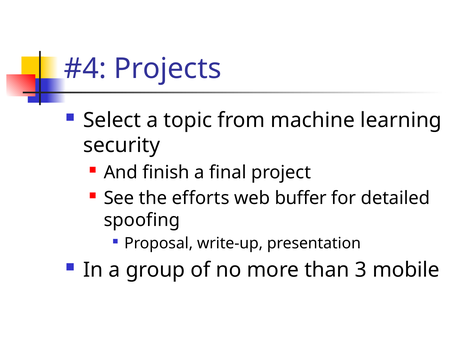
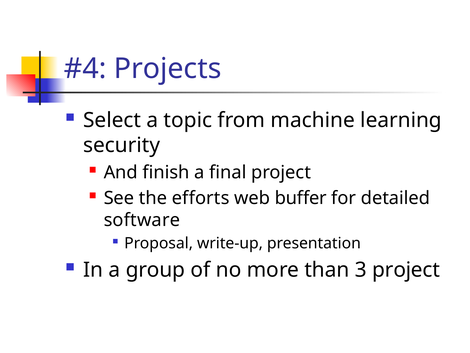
spoofing: spoofing -> software (142, 220)
3 mobile: mobile -> project (406, 269)
